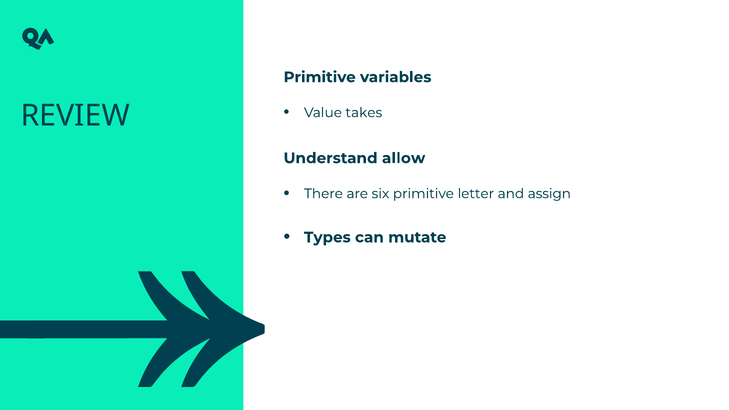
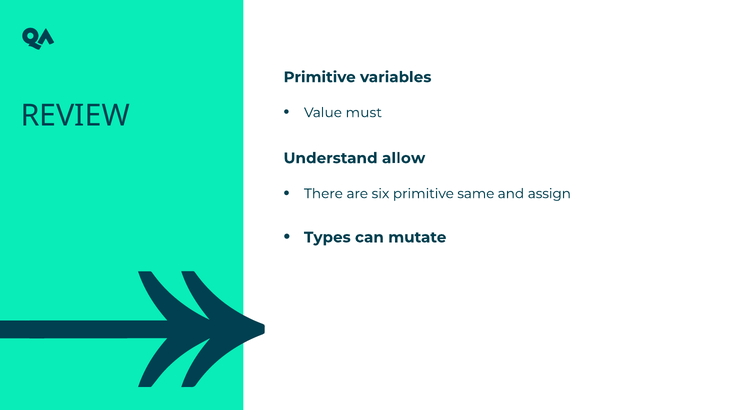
takes: takes -> must (364, 113)
letter: letter -> same (476, 194)
